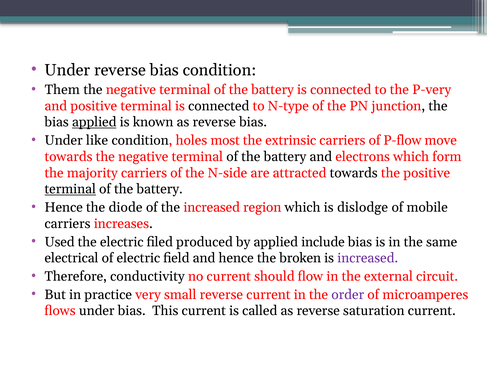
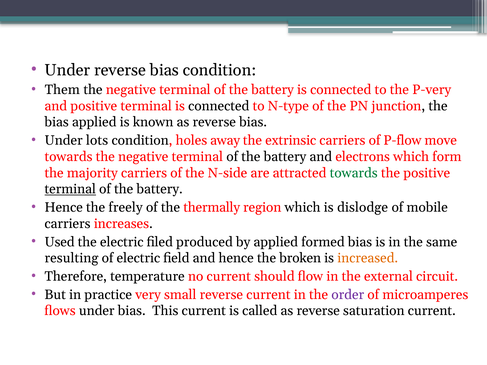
applied underline: present -> none (94, 122)
like: like -> lots (97, 141)
most: most -> away (225, 141)
towards colour: black -> green (354, 173)
diode: diode -> freely (126, 208)
the increased: increased -> thermally (212, 208)
include: include -> formed (323, 242)
electrical: electrical -> resulting (71, 258)
increased colour: purple -> orange (368, 258)
conductivity: conductivity -> temperature (147, 277)
